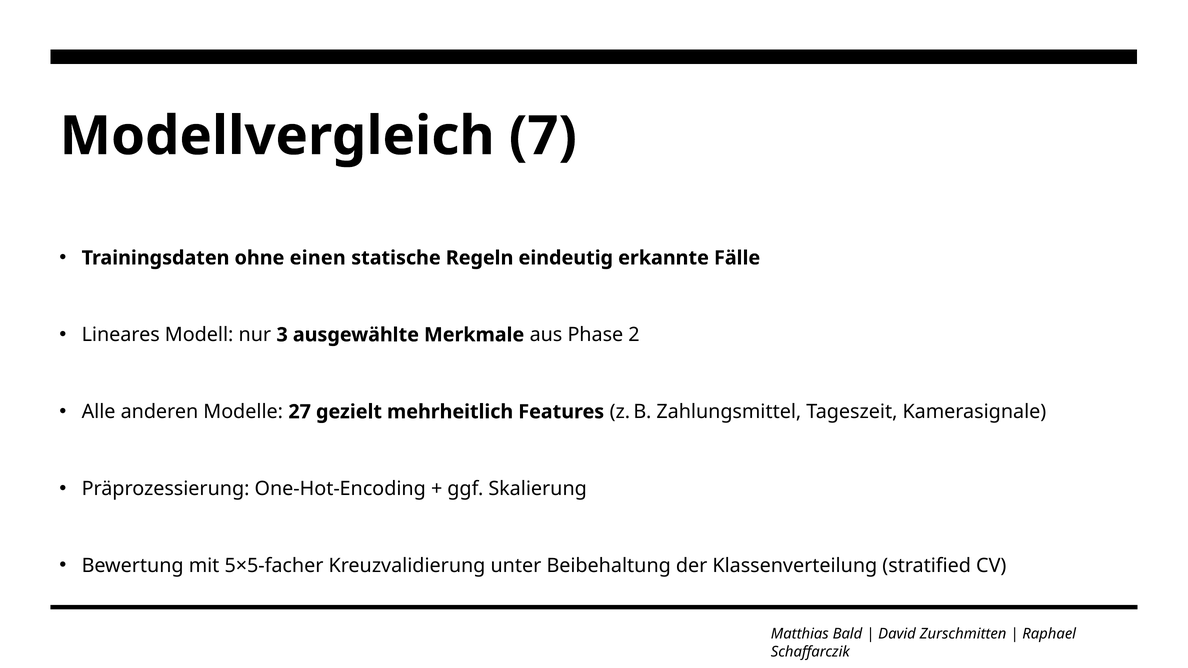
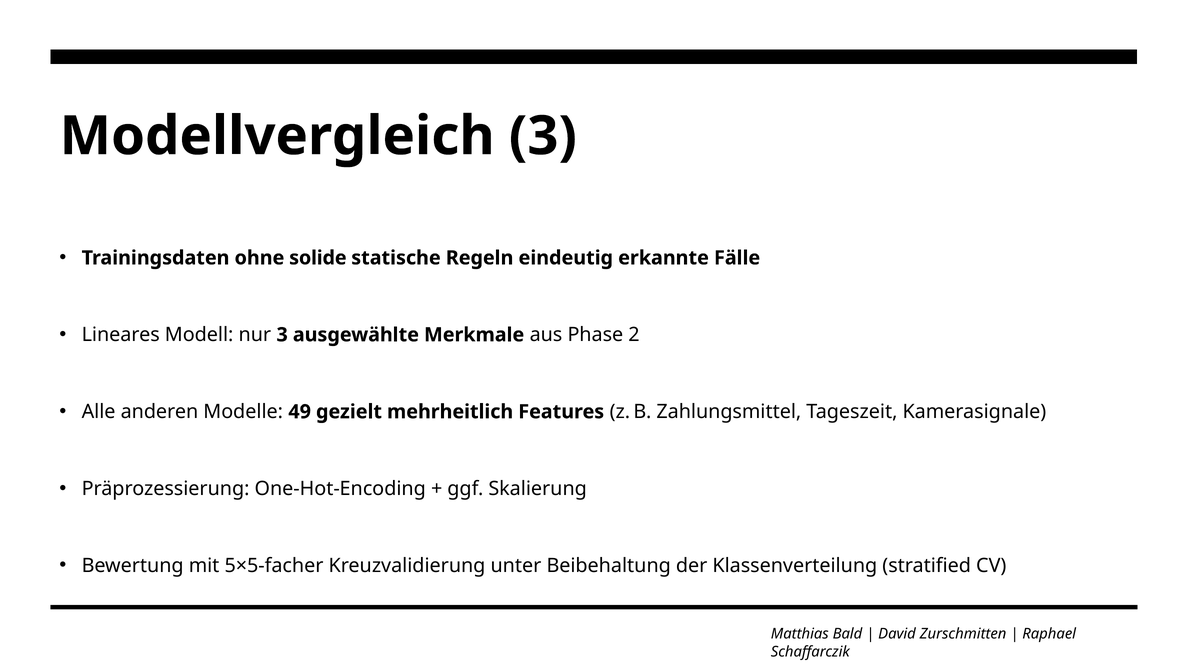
Modellvergleich 7: 7 -> 3 (543, 136)
einen: einen -> solide (318, 258)
27: 27 -> 49 (300, 412)
